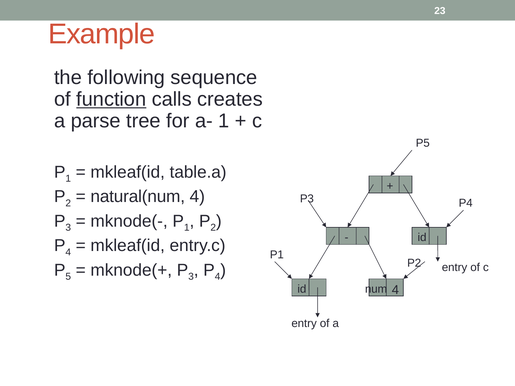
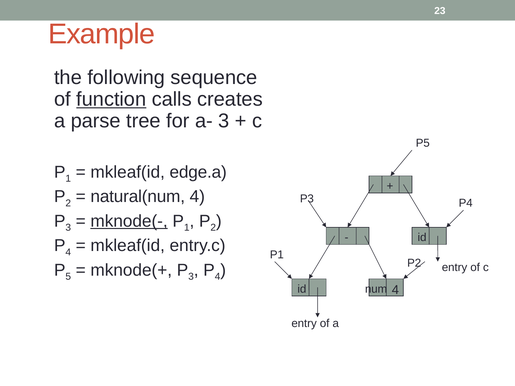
a- 1: 1 -> 3 (224, 121)
table.a: table.a -> edge.a (198, 172)
mknode(- underline: none -> present (129, 221)
